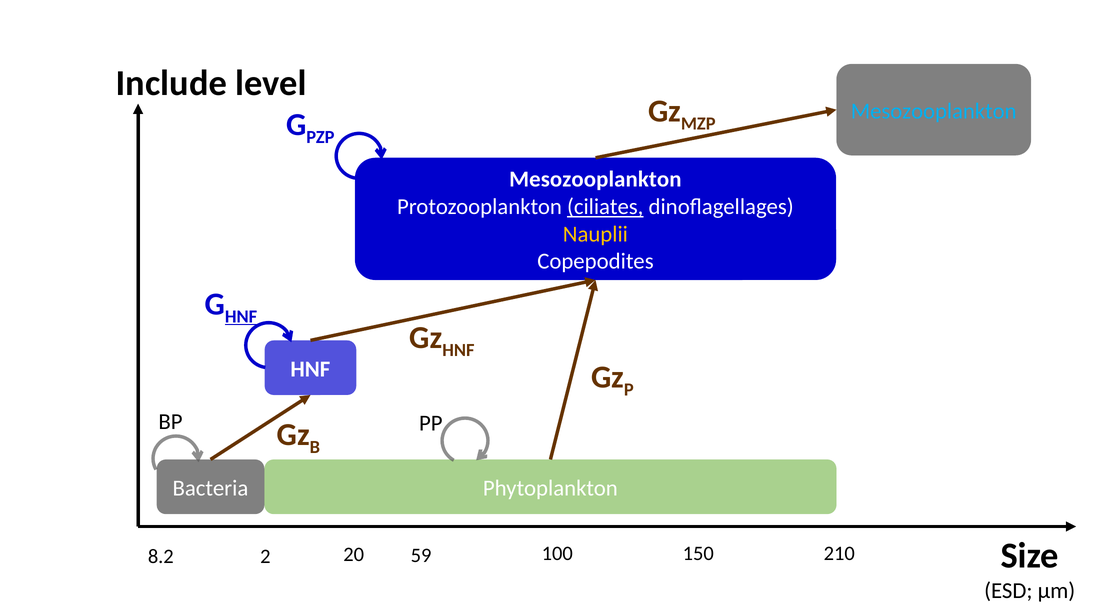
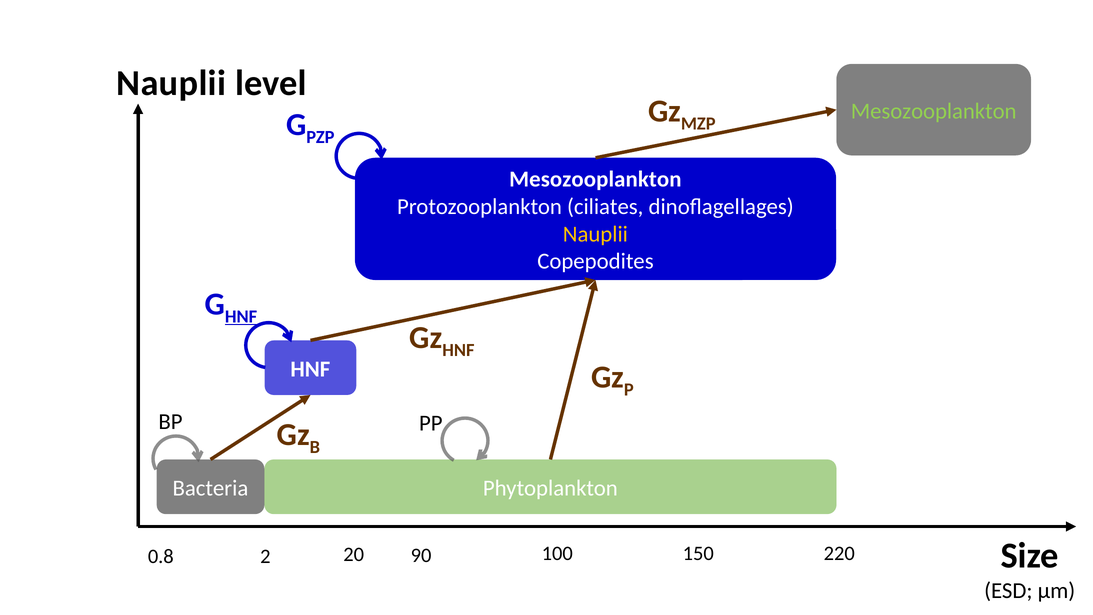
Include: Include -> Nauplii (171, 83)
Mesozooplankton colour: light blue -> light green (934, 111)
ciliates underline: present -> none (605, 207)
8.2: 8.2 -> 0.8 (161, 557)
59: 59 -> 90 (421, 555)
210: 210 -> 220 (839, 553)
